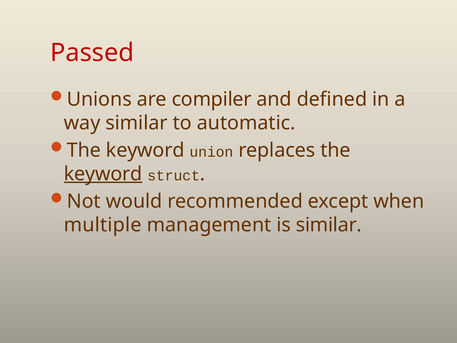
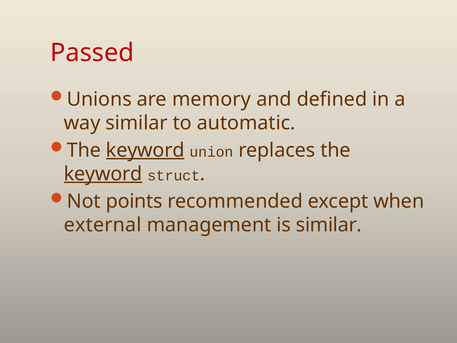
compiler: compiler -> memory (211, 99)
keyword underline: none -> present (145, 150)
would: would -> points (134, 201)
multiple: multiple -> external (103, 225)
